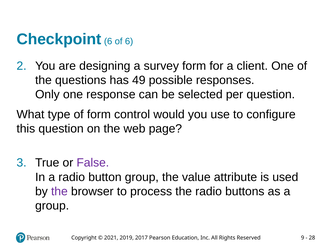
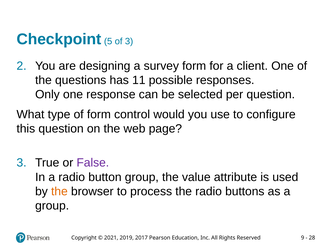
Checkpoint 6: 6 -> 5 (108, 41)
of 6: 6 -> 3 (129, 41)
49: 49 -> 11 (139, 80)
the colour: purple -> orange (59, 192)
